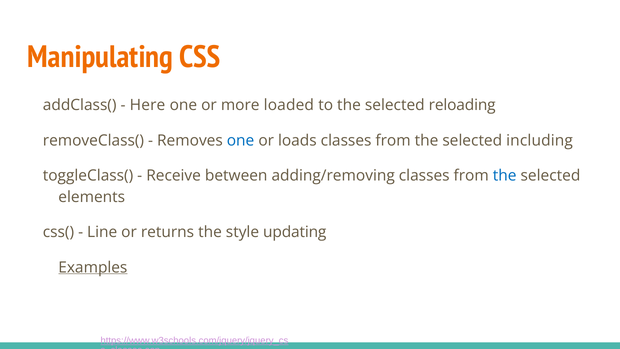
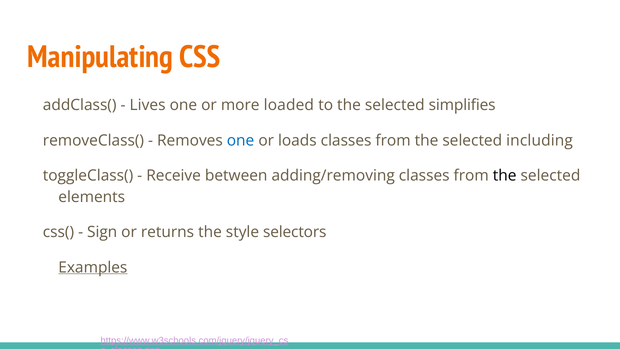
Here: Here -> Lives (148, 105)
reloading: reloading -> simplifies (462, 105)
the colour: blue -> black (505, 176)
Line: Line -> Sign (102, 232)
updating: updating -> selectors (295, 232)
